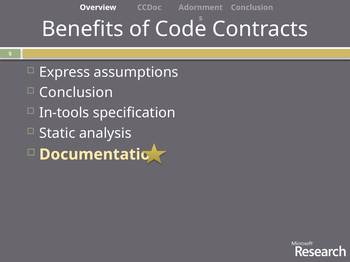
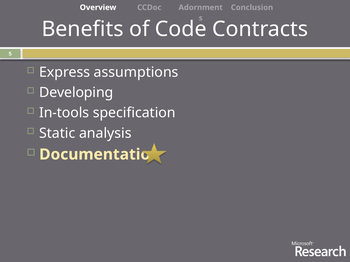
Conclusion: Conclusion -> Developing (76, 93)
